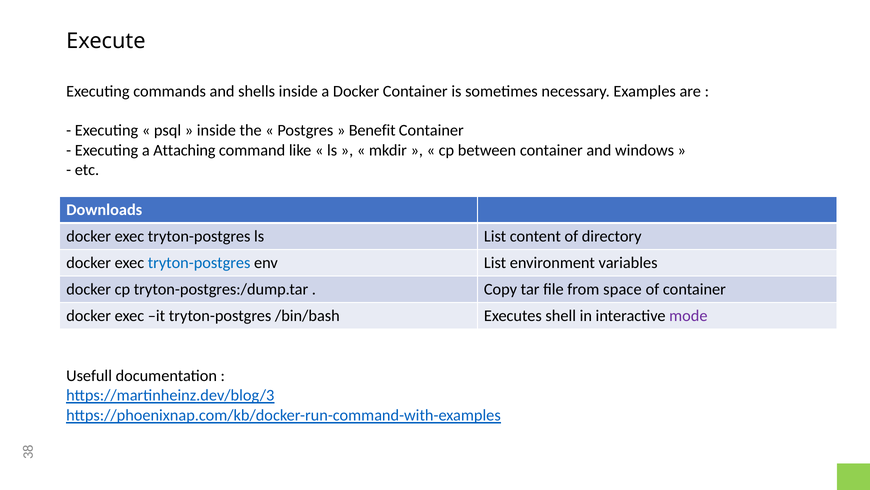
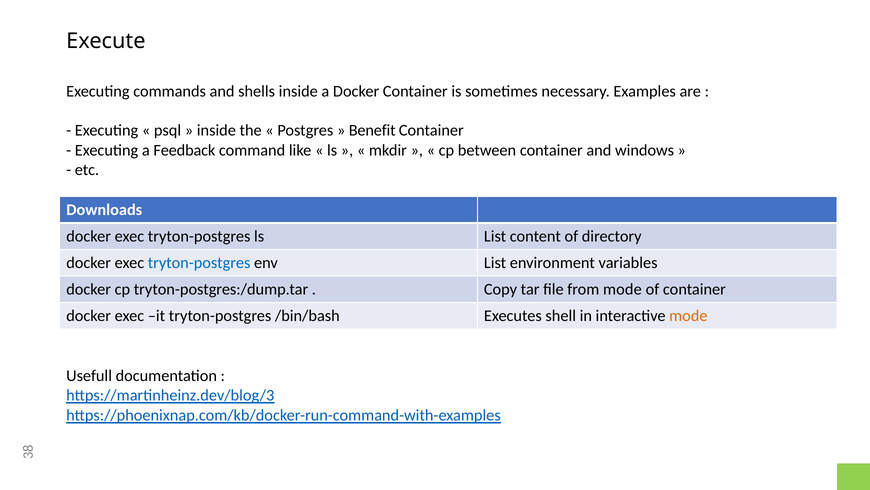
Attaching: Attaching -> Feedback (184, 150)
from space: space -> mode (622, 289)
mode colour: purple -> orange (688, 315)
